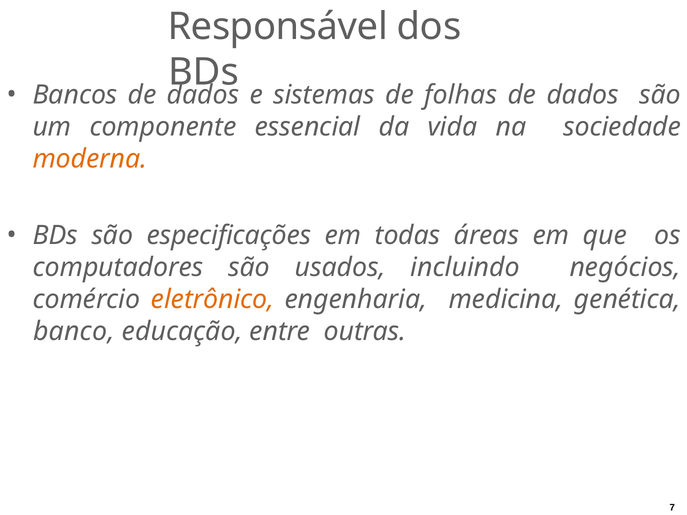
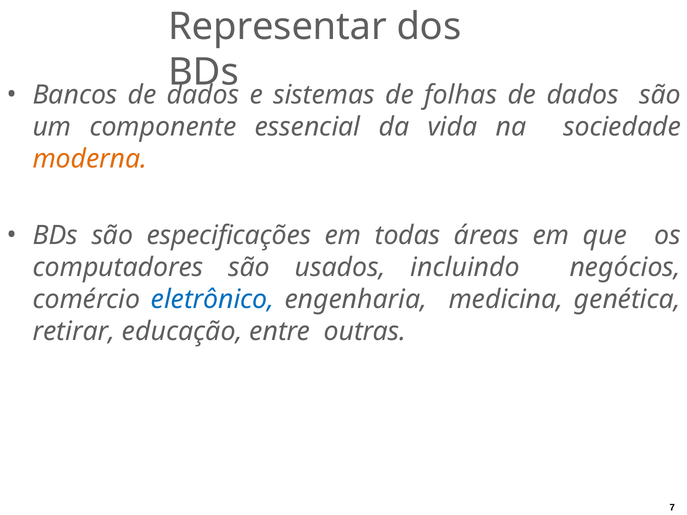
Responsável: Responsável -> Representar (278, 26)
eletrônico colour: orange -> blue (212, 300)
banco: banco -> retirar (74, 332)
